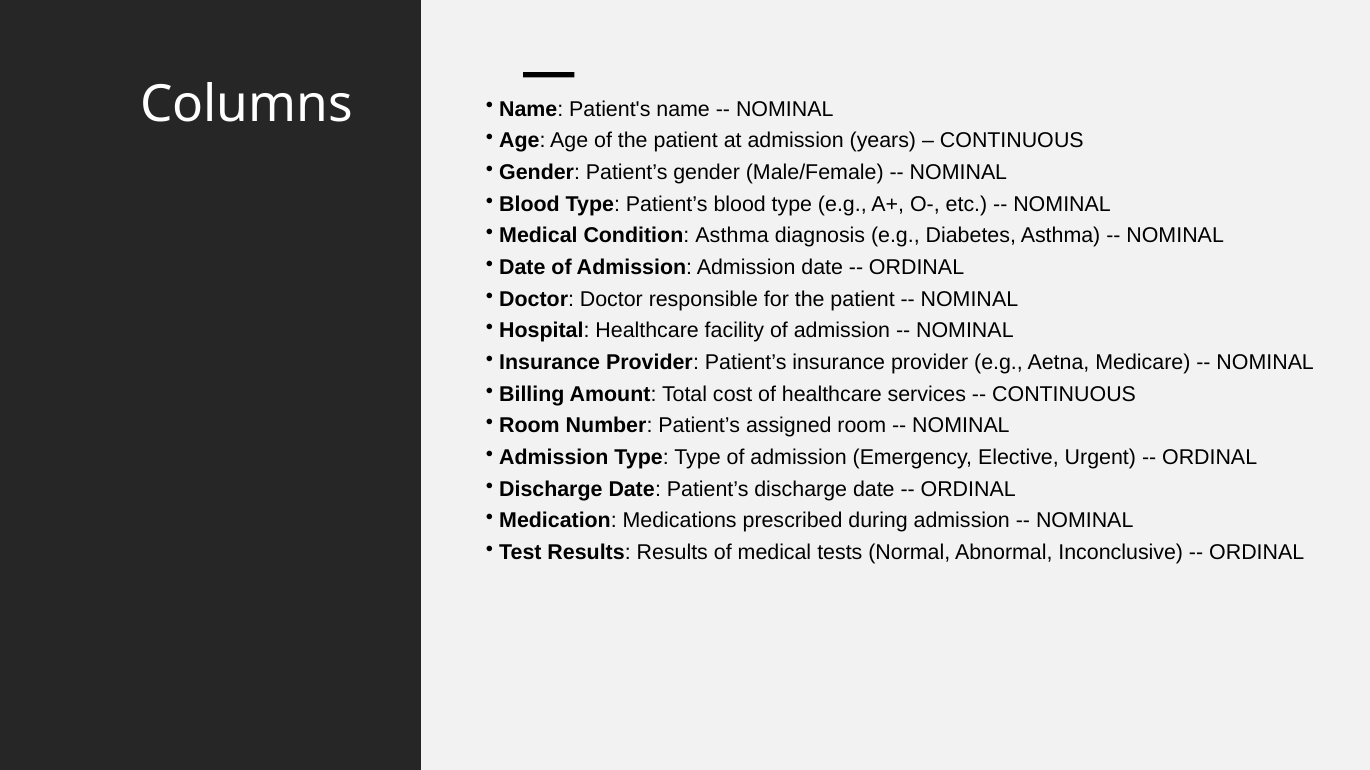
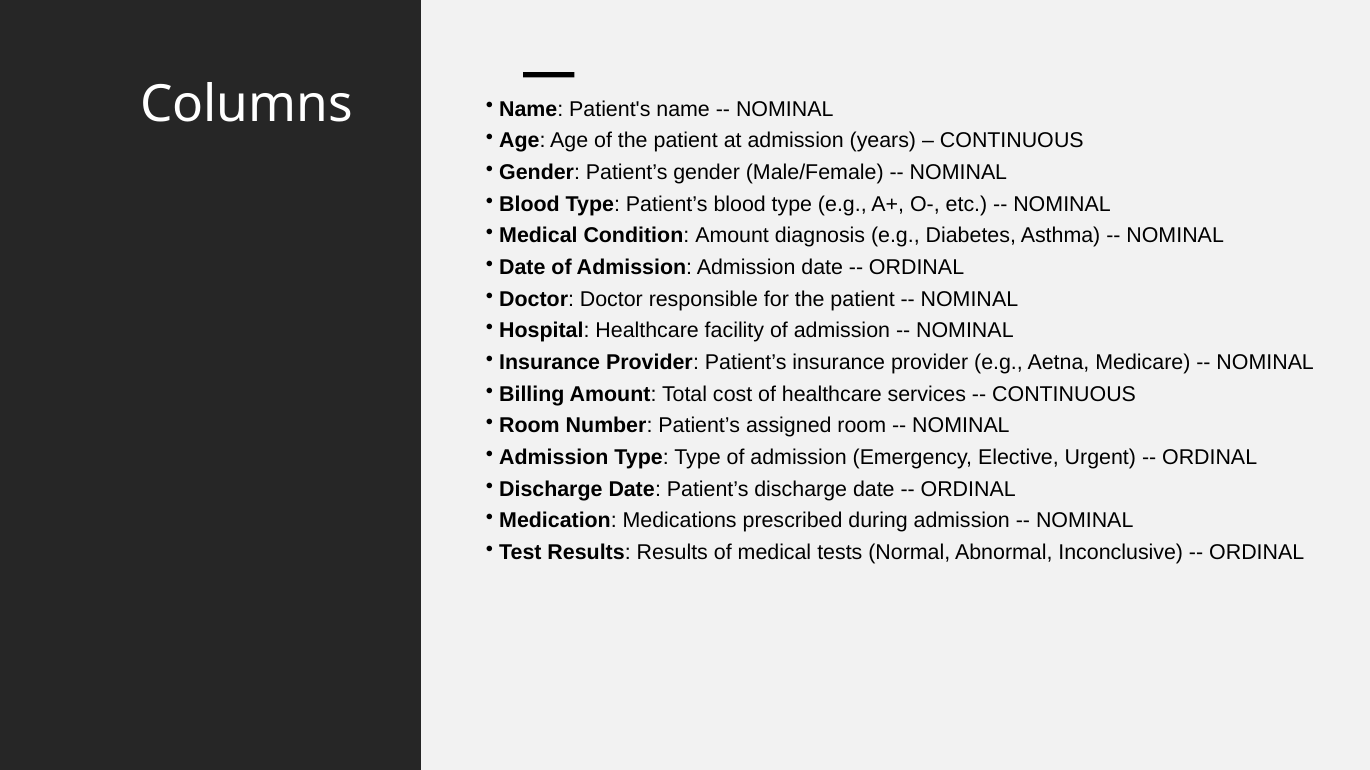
Condition Asthma: Asthma -> Amount (732, 236)
